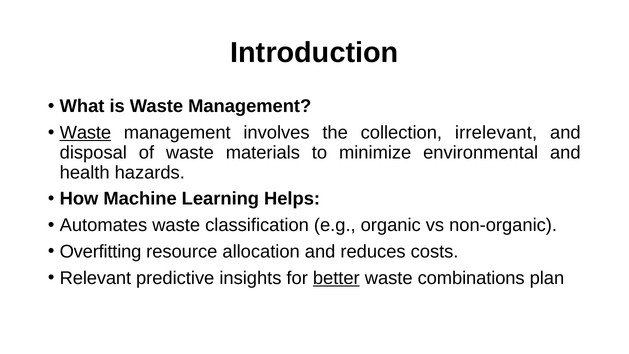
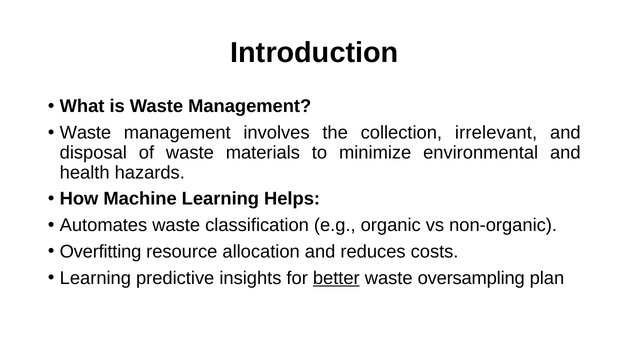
Waste underline: present -> none (85, 133)
Relevant: Relevant -> Learning (95, 278)
combinations: combinations -> oversampling (471, 278)
